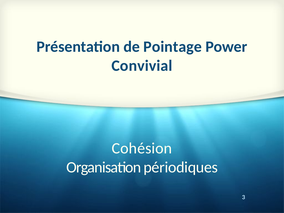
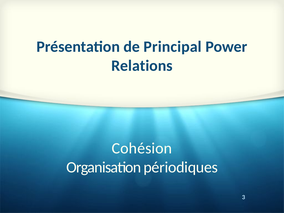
Pointage: Pointage -> Principal (173, 47)
Convivial: Convivial -> Relations (142, 66)
